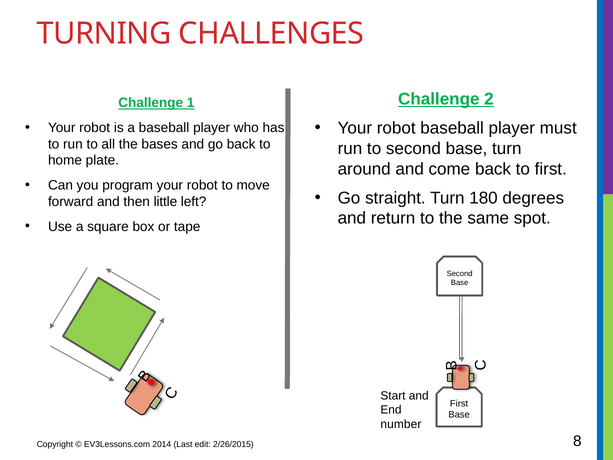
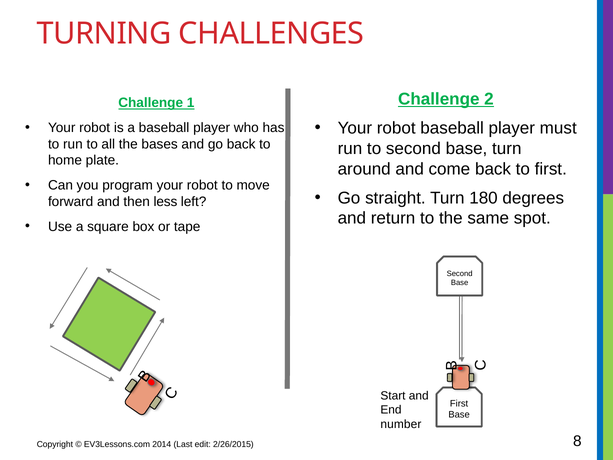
little: little -> less (165, 202)
